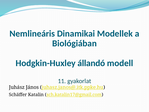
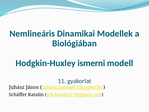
állandó: állandó -> ismerni (91, 63)
